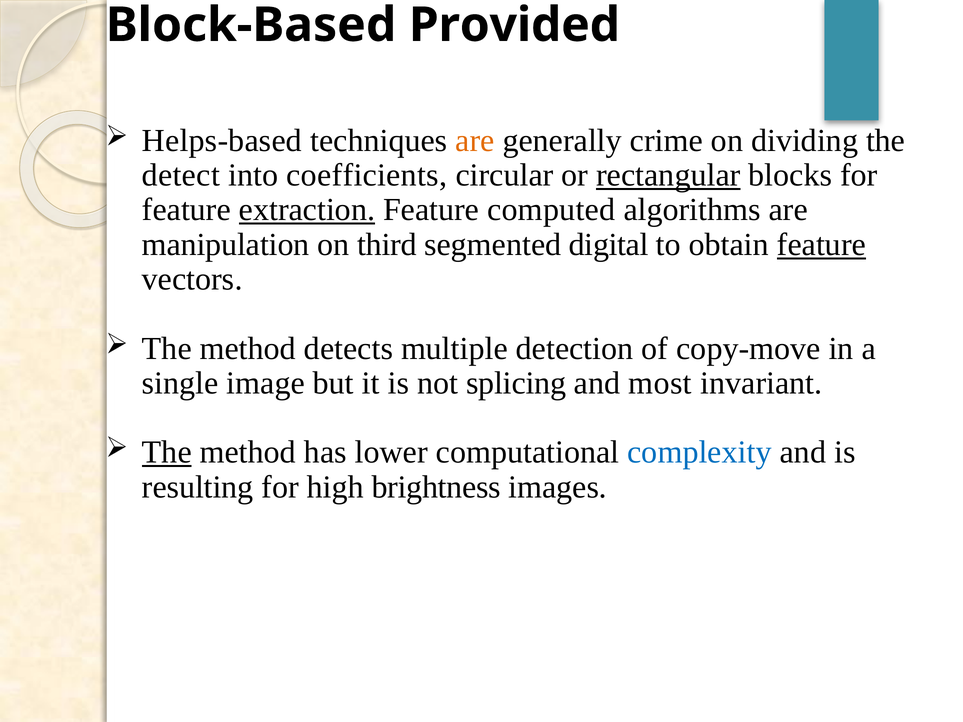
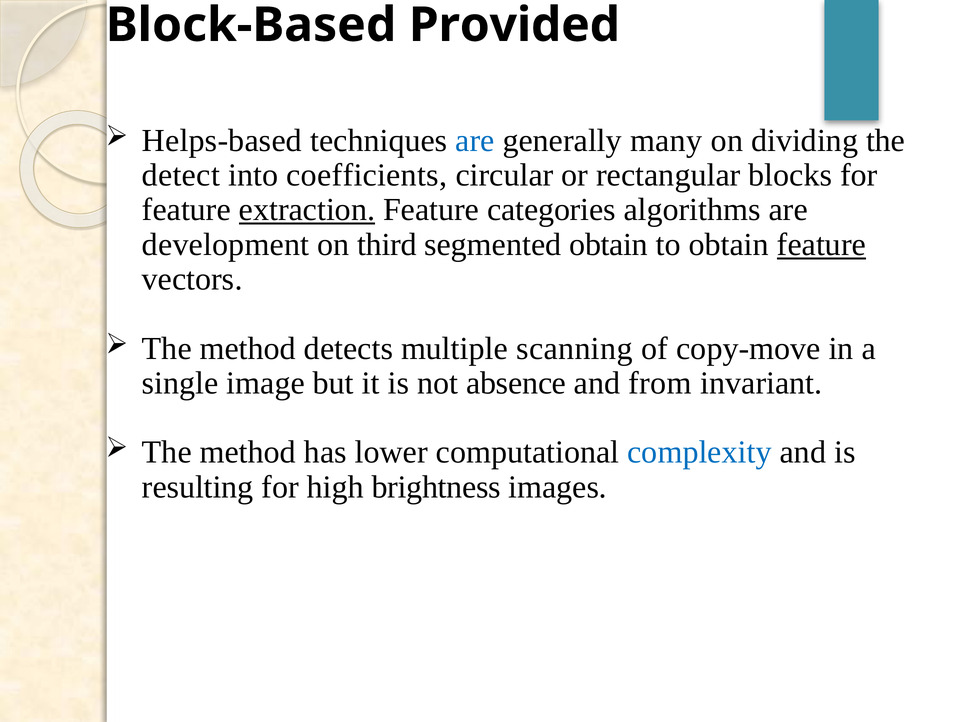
are colour: orange -> blue (475, 141)
crime: crime -> many (666, 141)
rectangular underline: present -> none (668, 175)
computed: computed -> categories (551, 210)
manipulation: manipulation -> development (226, 245)
segmented digital: digital -> obtain (609, 245)
detection: detection -> scanning (574, 349)
splicing: splicing -> absence (516, 383)
most: most -> from (660, 383)
The underline: present -> none (167, 453)
